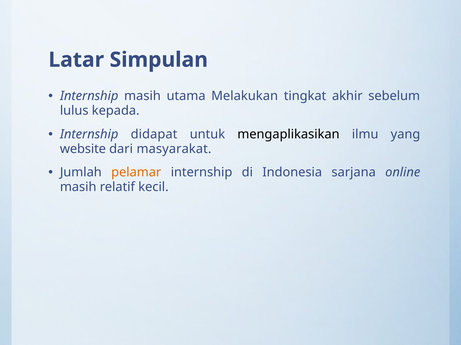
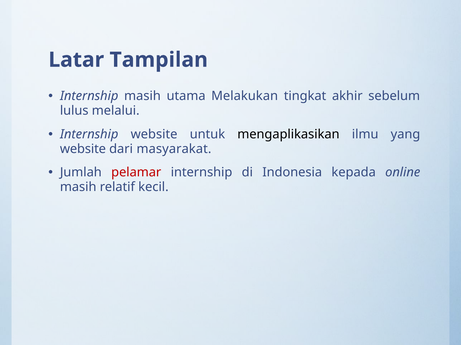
Simpulan: Simpulan -> Tampilan (159, 60)
kepada: kepada -> melalui (116, 111)
Internship didapat: didapat -> website (154, 135)
pelamar colour: orange -> red (136, 173)
sarjana: sarjana -> kepada (354, 173)
